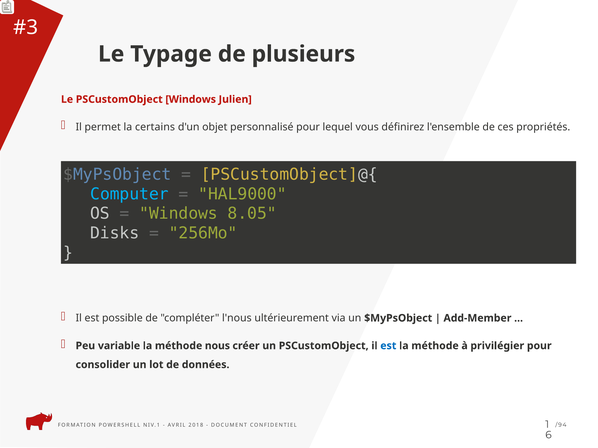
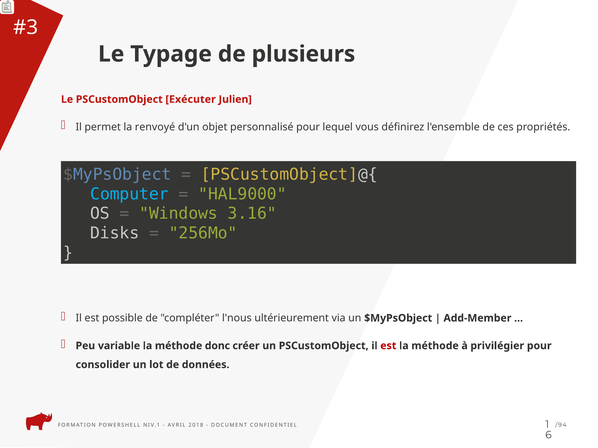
PSCustomObject Windows: Windows -> Exécuter (191, 99)
certains: certains -> renvoyé (155, 127)
8.05: 8.05 -> 3.16 (252, 214)
nous: nous -> donc (217, 346)
est colour: blue -> red (388, 346)
